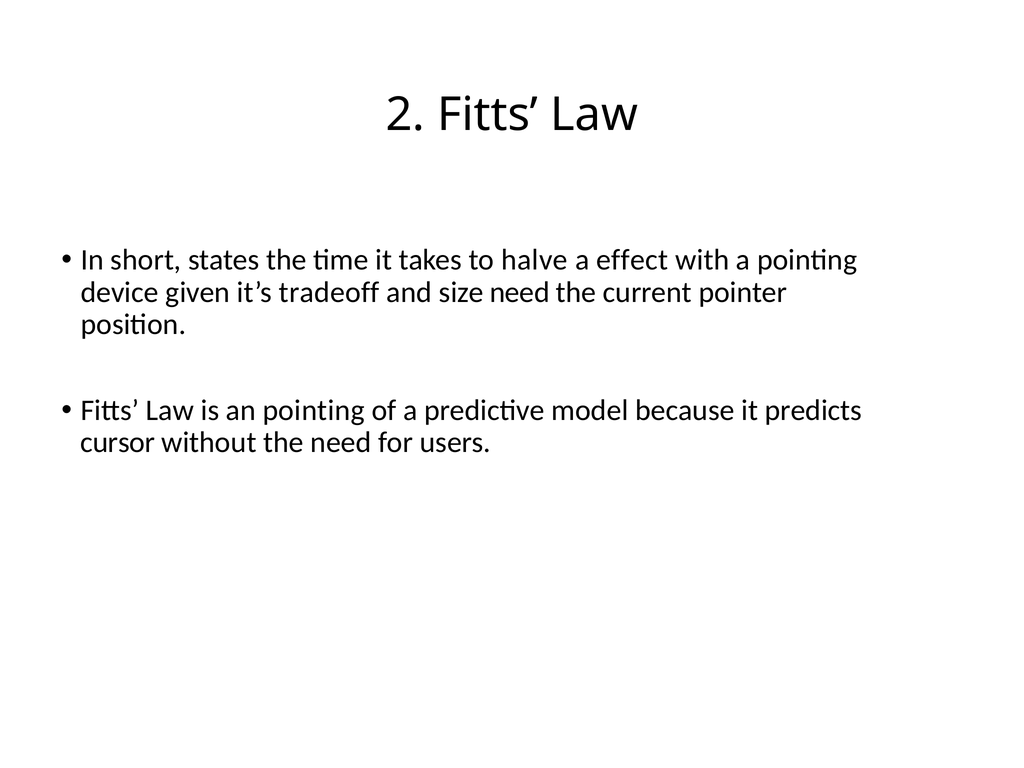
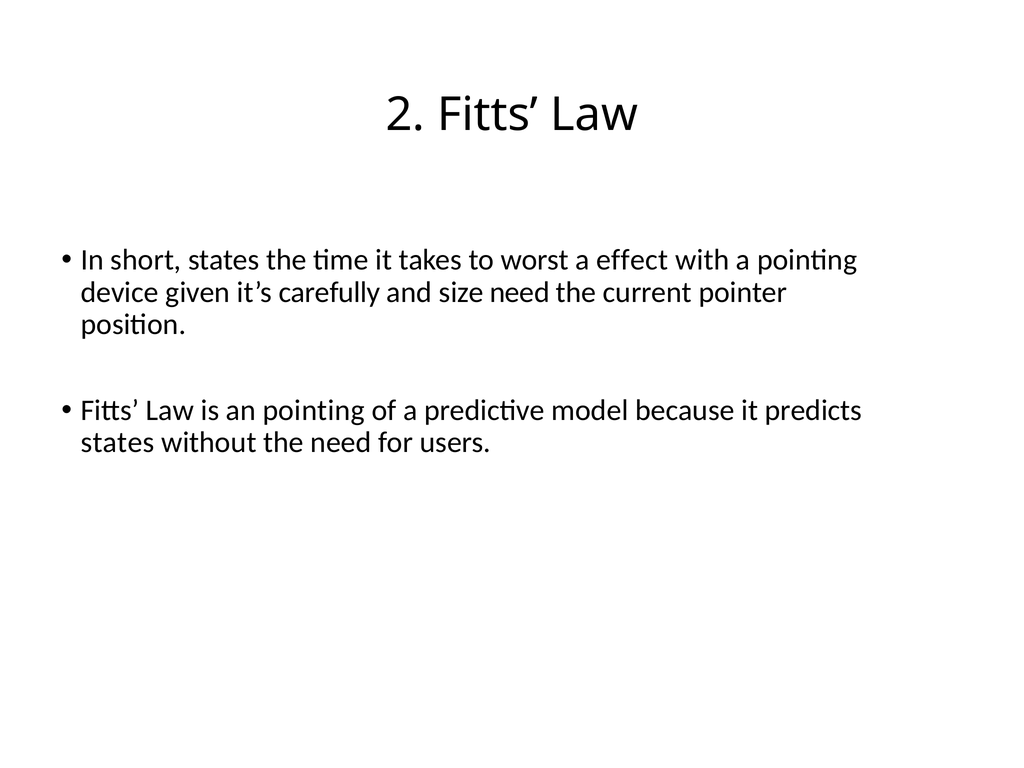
halve: halve -> worst (535, 260)
tradeoff: tradeoff -> carefully (329, 292)
cursor: cursor -> states (117, 443)
